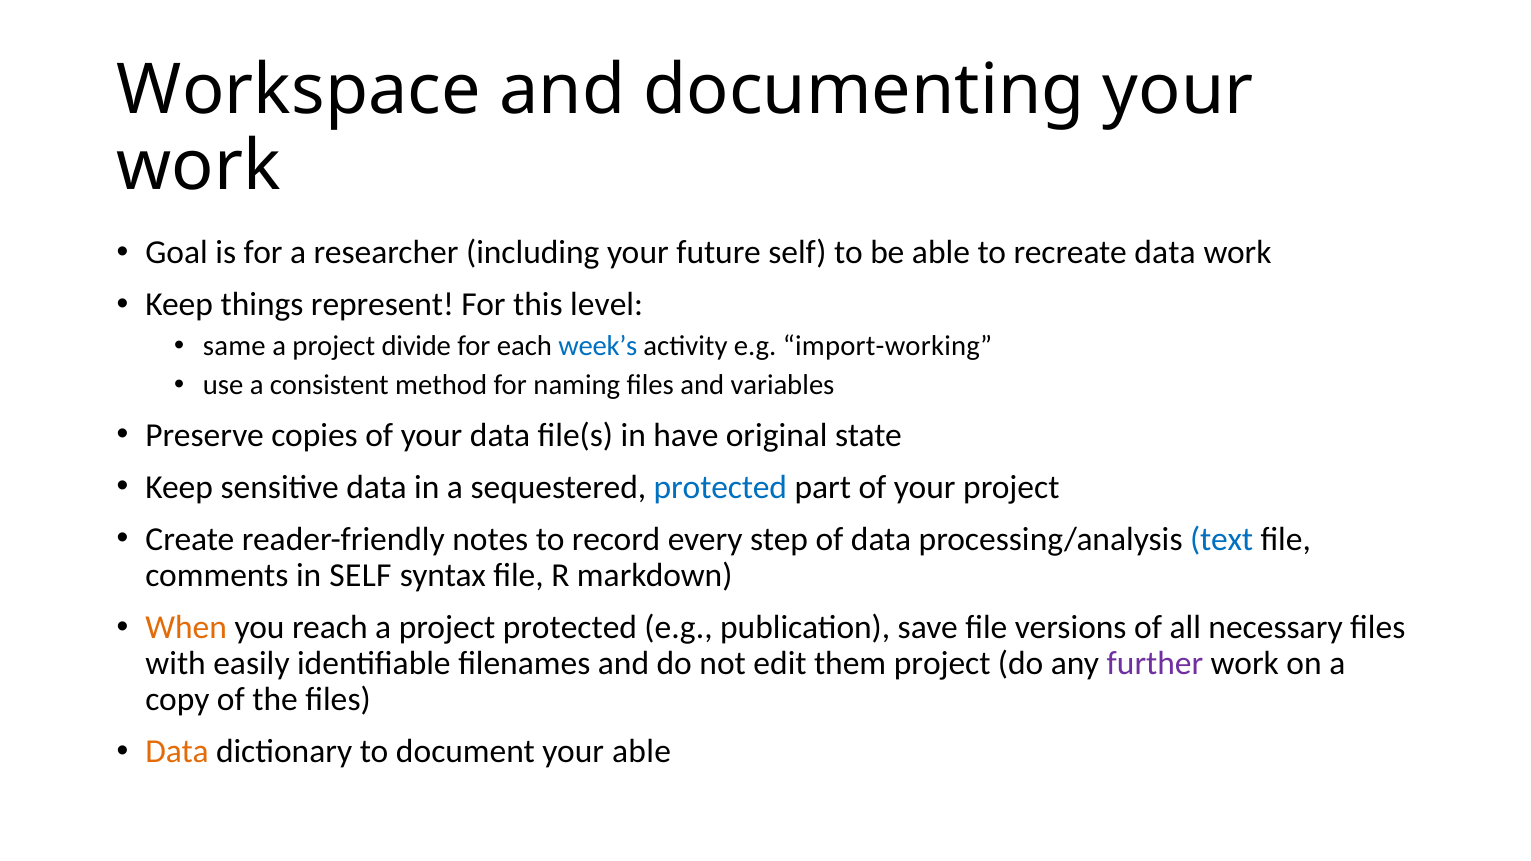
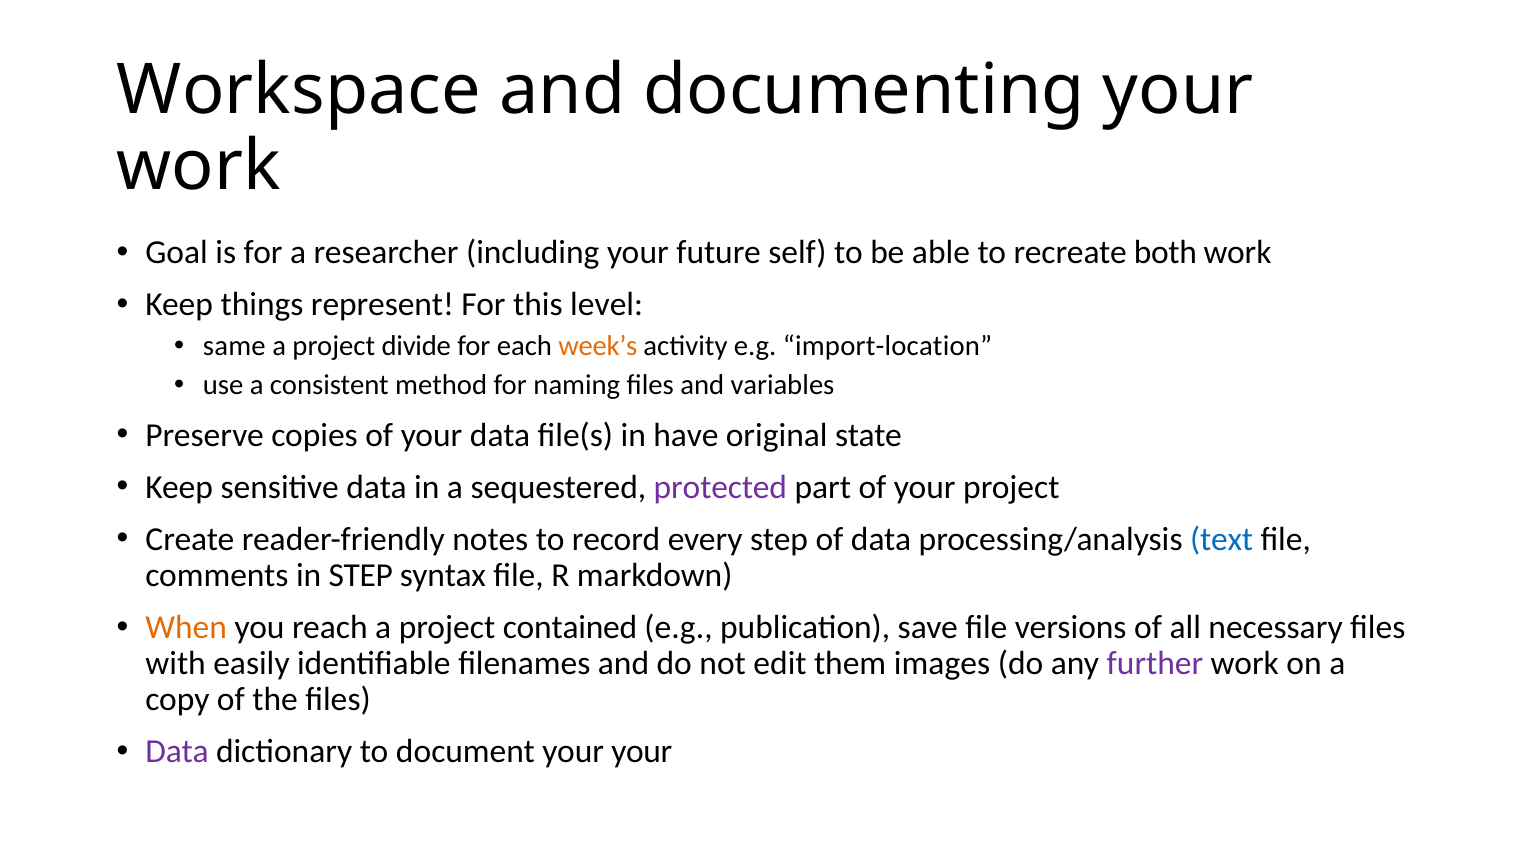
recreate data: data -> both (1165, 253)
week’s colour: blue -> orange (598, 347)
import-working: import-working -> import-location (888, 347)
protected colour: blue -> purple (720, 487)
in SELF: SELF -> STEP (361, 575)
project protected: protected -> contained (570, 628)
them project: project -> images (942, 664)
Data colour: orange -> purple (177, 752)
your able: able -> your (642, 752)
